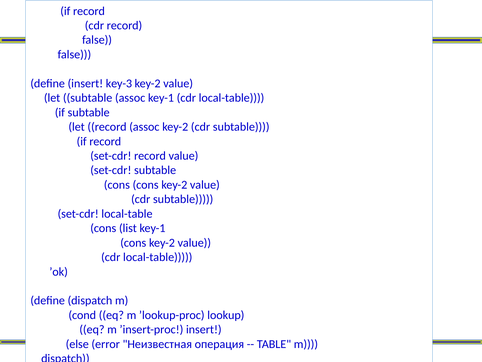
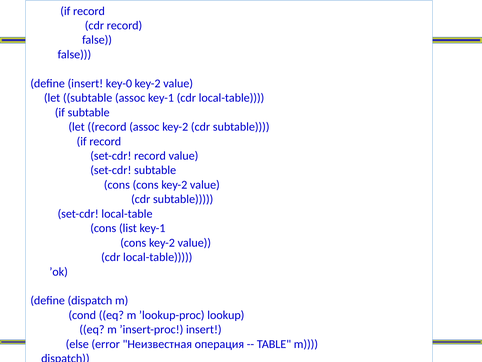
key-3: key-3 -> key-0 (119, 83)
